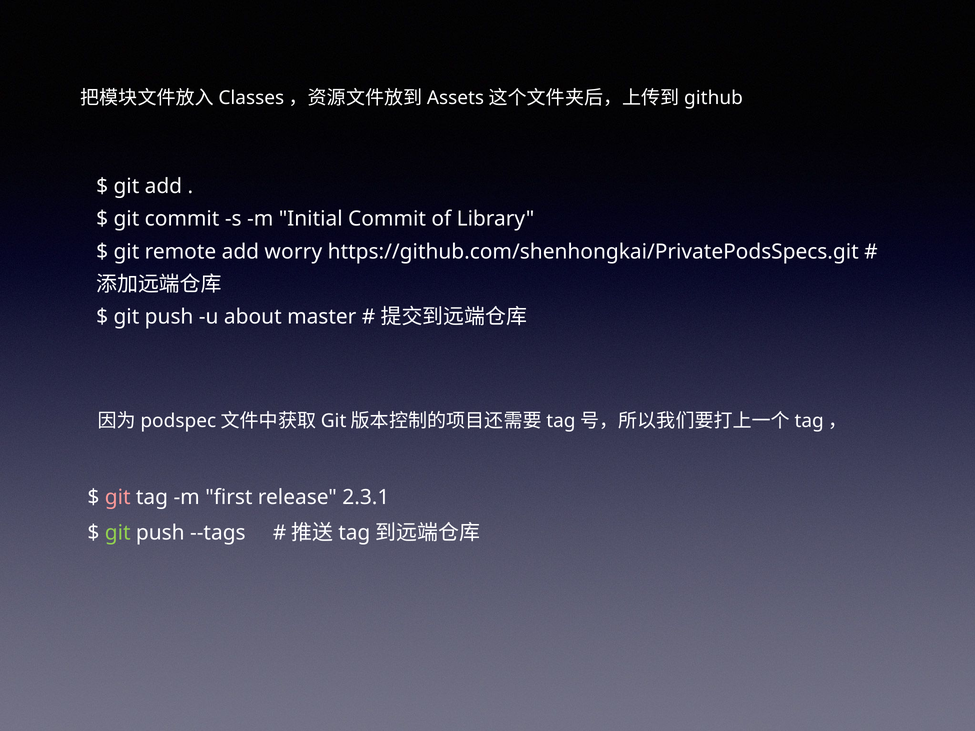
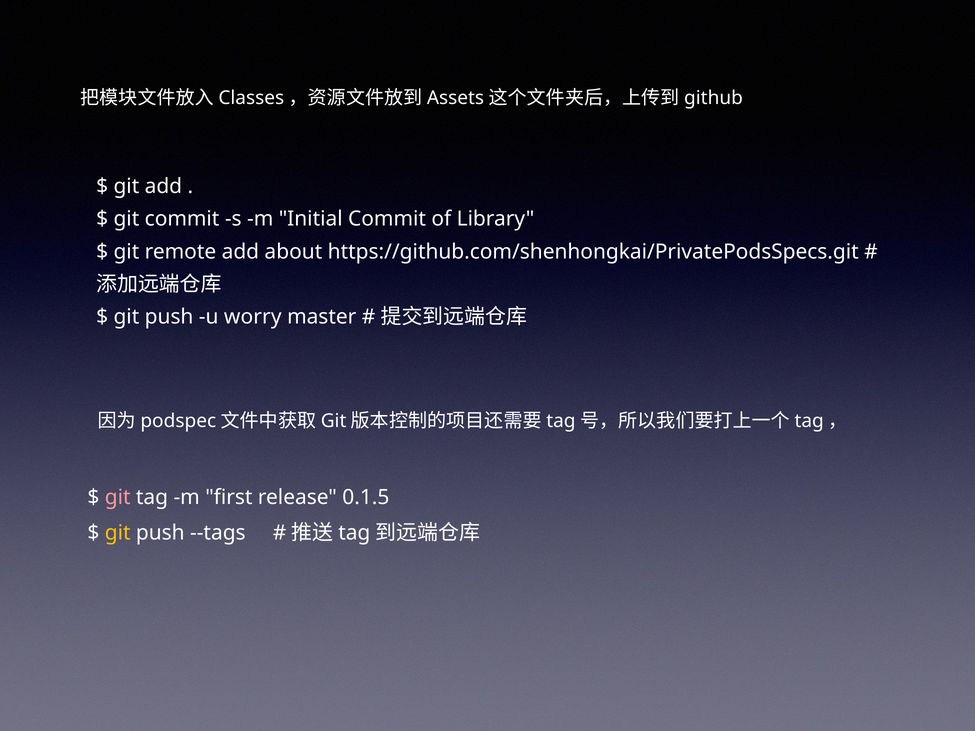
worry: worry -> about (293, 252)
about: about -> worry (253, 317)
2.3.1: 2.3.1 -> 0.1.5 (366, 498)
git colour: light green -> yellow (118, 533)
